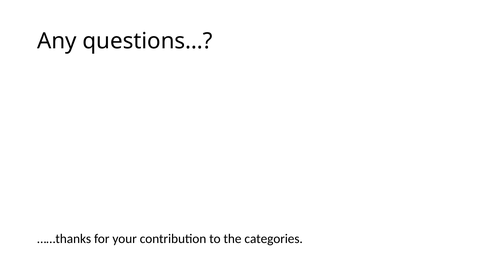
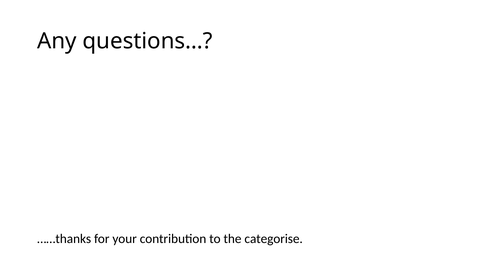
categories: categories -> categorise (274, 238)
